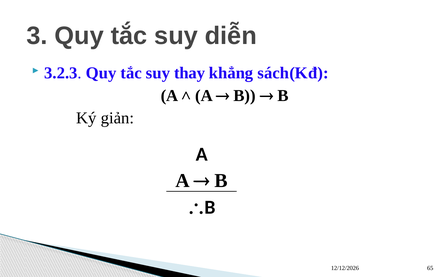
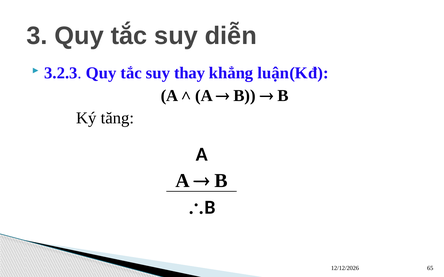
sách(Kđ: sách(Kđ -> luận(Kđ (293, 73)
giản: giản -> tăng (117, 118)
